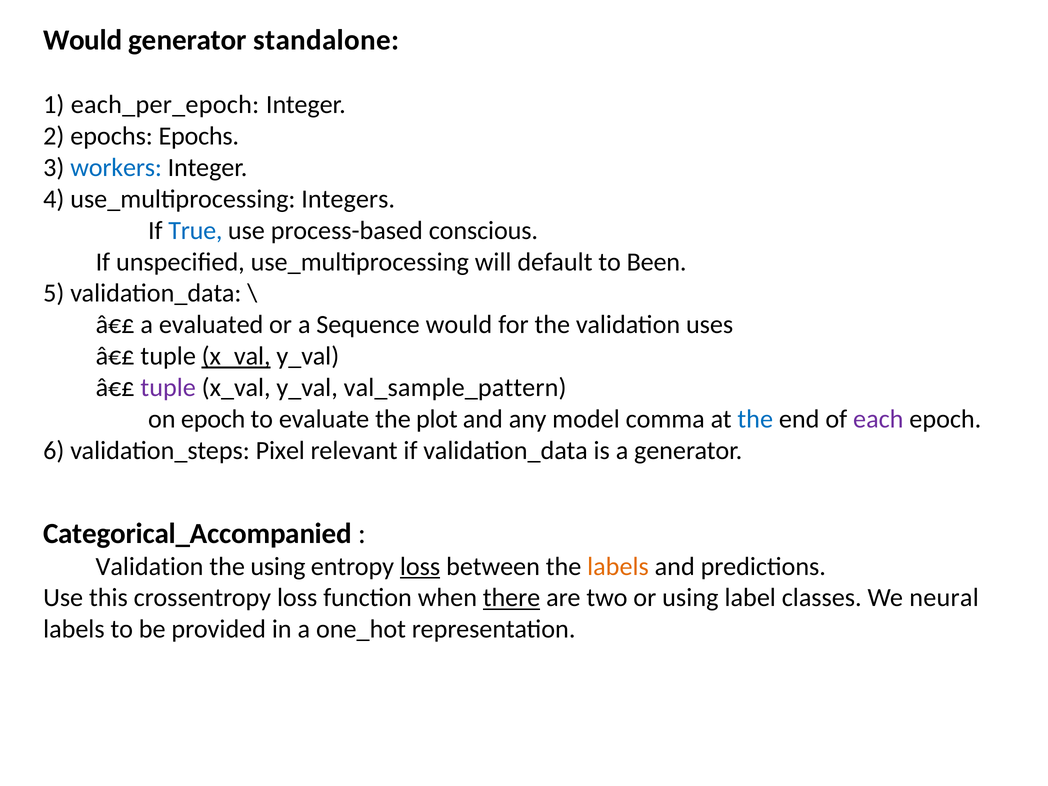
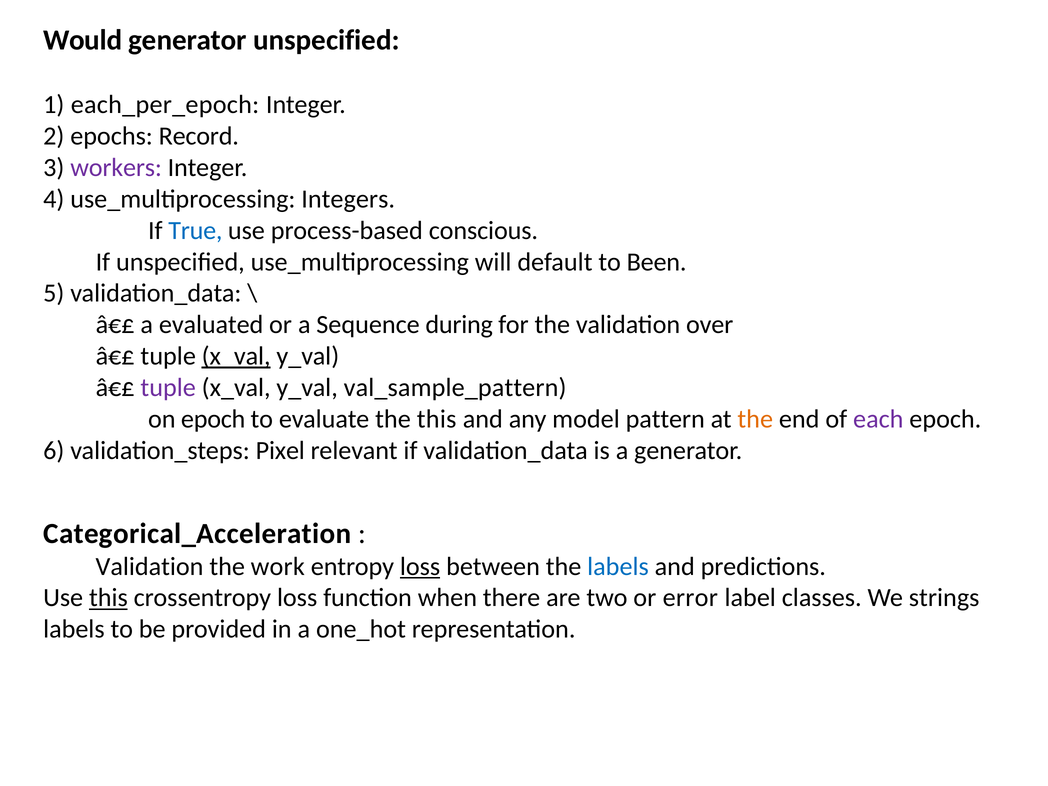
generator standalone: standalone -> unspecified (326, 40)
epochs Epochs: Epochs -> Record (199, 136)
workers colour: blue -> purple (116, 168)
Sequence would: would -> during (459, 325)
uses: uses -> over (710, 325)
the plot: plot -> this (437, 419)
comma: comma -> pattern (665, 419)
the colour: blue -> orange (755, 419)
Categorical_Accompanied: Categorical_Accompanied -> Categorical_Acceleration (197, 533)
the using: using -> work (278, 566)
labels colour: orange -> blue (618, 566)
this underline: none -> present (108, 598)
there underline: present -> none (512, 598)
or using: using -> error (690, 598)
neural: neural -> strings (944, 598)
